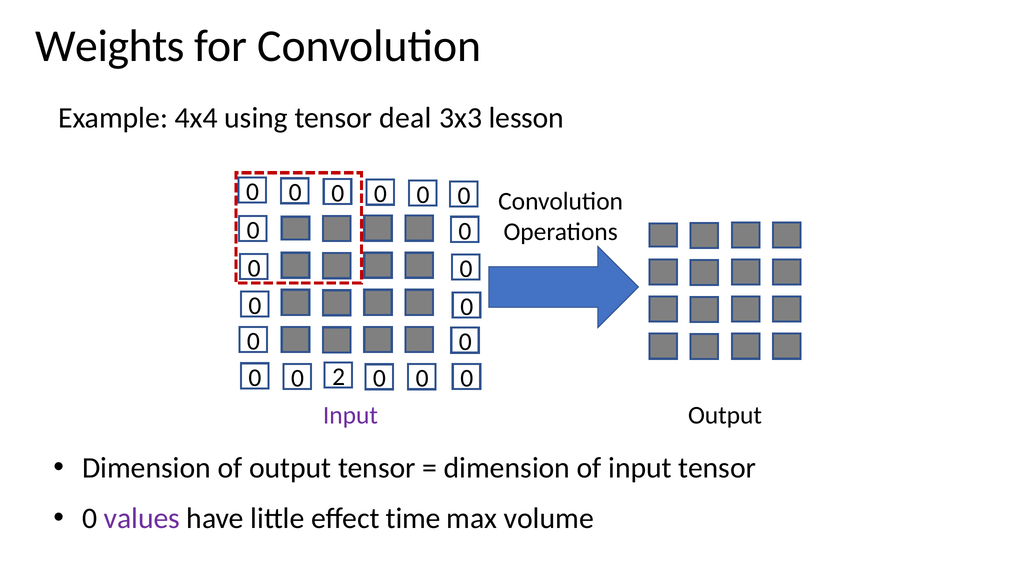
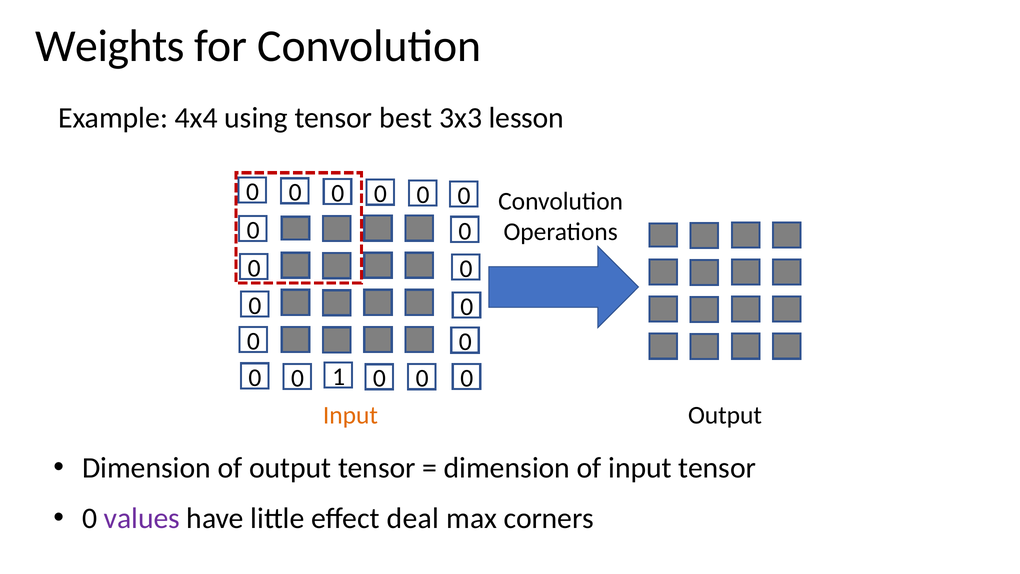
deal: deal -> best (406, 118)
2: 2 -> 1 (339, 377)
Input colour: purple -> orange (350, 415)
time: time -> deal (413, 518)
volume: volume -> corners (549, 518)
